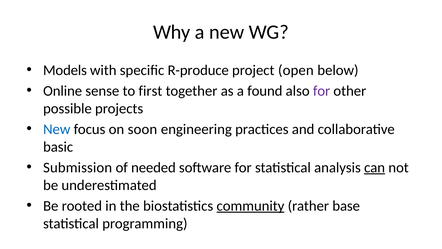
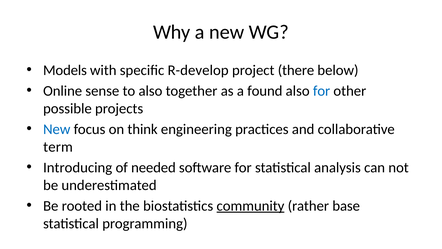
R-produce: R-produce -> R-develop (198, 70)
open: open -> there (296, 70)
to first: first -> also (150, 91)
for colour: purple -> blue (322, 91)
soon: soon -> think (143, 129)
basic: basic -> term (58, 147)
Submission: Submission -> Introducing (78, 167)
can underline: present -> none (375, 167)
